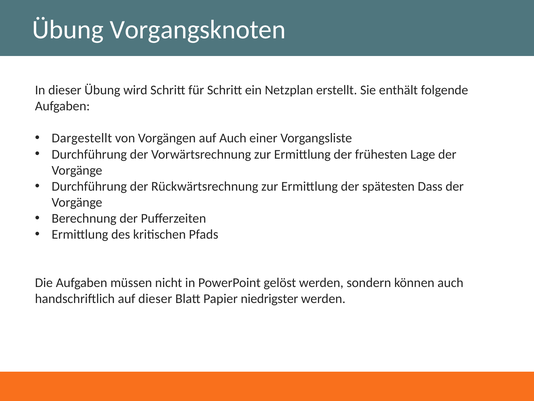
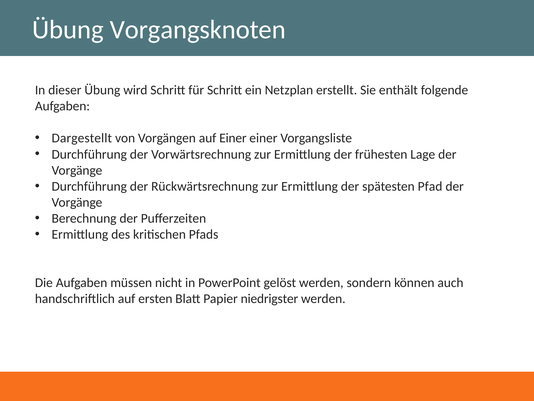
auf Auch: Auch -> Einer (233, 138)
Dass: Dass -> Pfad (430, 186)
auf dieser: dieser -> ersten (155, 298)
